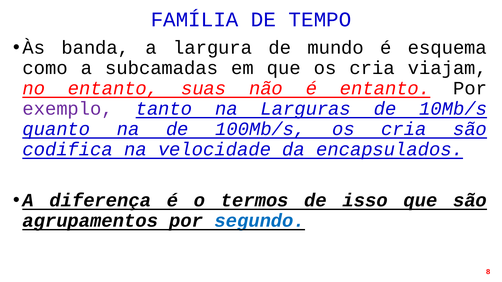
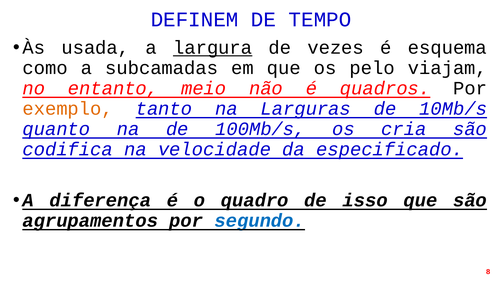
FAMÍLIA: FAMÍLIA -> DEFINEM (195, 20)
banda: banda -> usada (95, 48)
largura underline: none -> present (213, 48)
mundo: mundo -> vezes (336, 48)
que os cria: cria -> pelo (372, 68)
suas: suas -> meio (204, 88)
é entanto: entanto -> quadros (385, 88)
exemplo colour: purple -> orange (68, 109)
encapsulados: encapsulados -> especificado (390, 149)
termos: termos -> quadro (255, 201)
